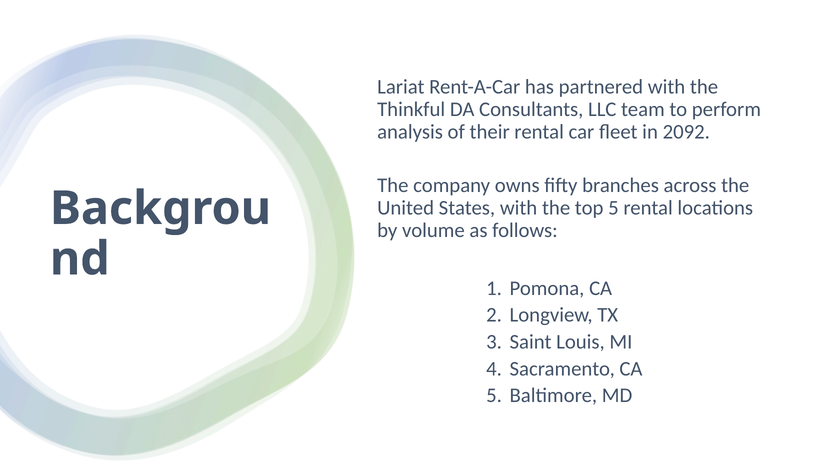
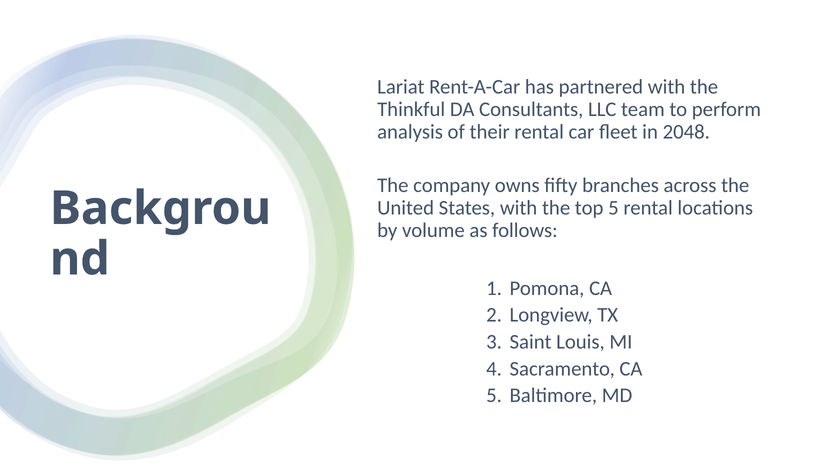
2092: 2092 -> 2048 (686, 132)
